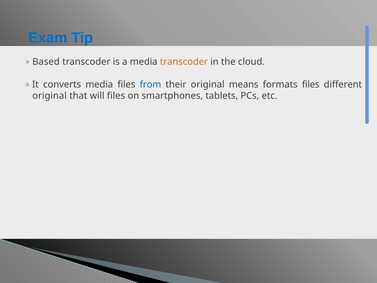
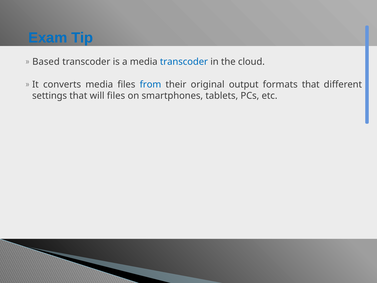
transcoder colour: orange -> blue (184, 62)
means: means -> output (244, 84)
formats files: files -> that (311, 84)
original: original -> settings (50, 96)
